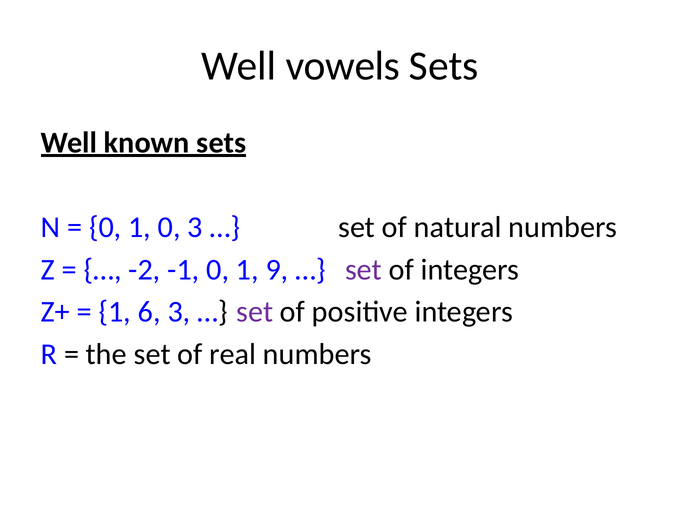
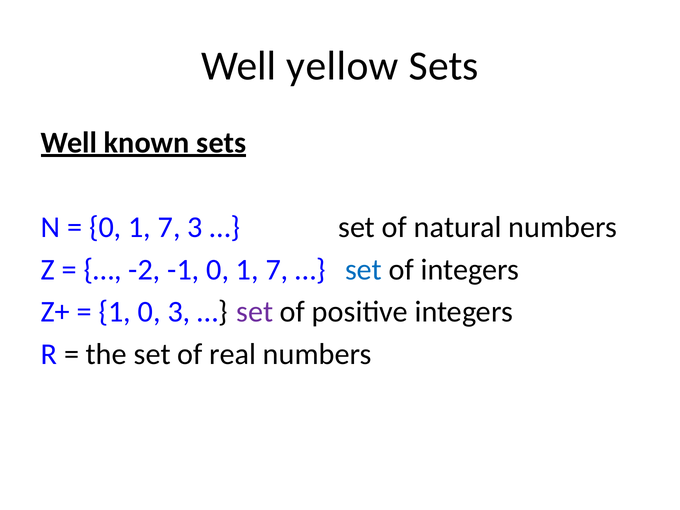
vowels: vowels -> yellow (342, 66)
0: 0 -> 7 (169, 227)
-1 0 1 9: 9 -> 7 (277, 270)
set colour: purple -> blue (364, 270)
1 6: 6 -> 0 (149, 312)
